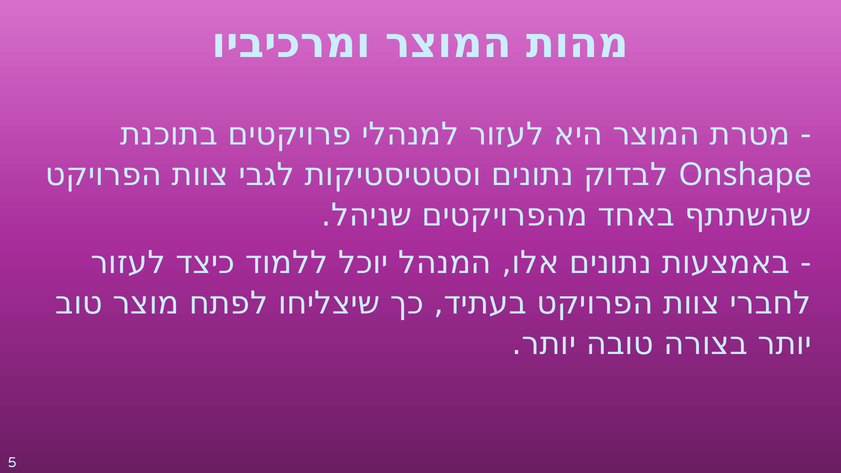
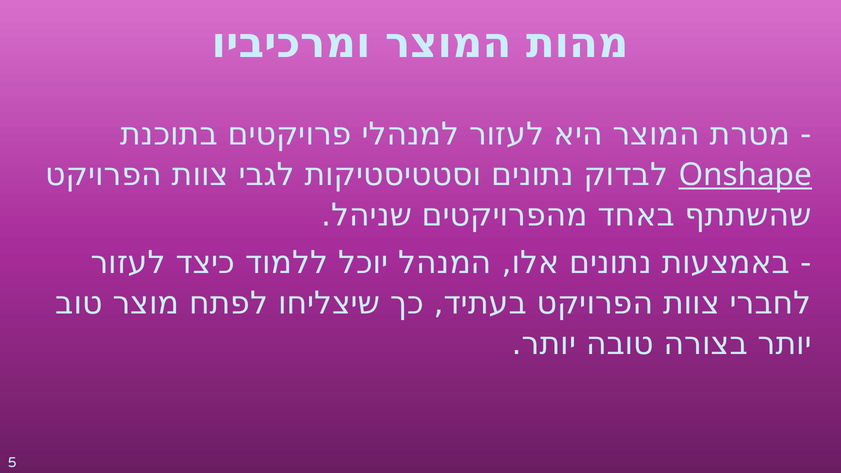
Onshape underline: none -> present (745, 175)
